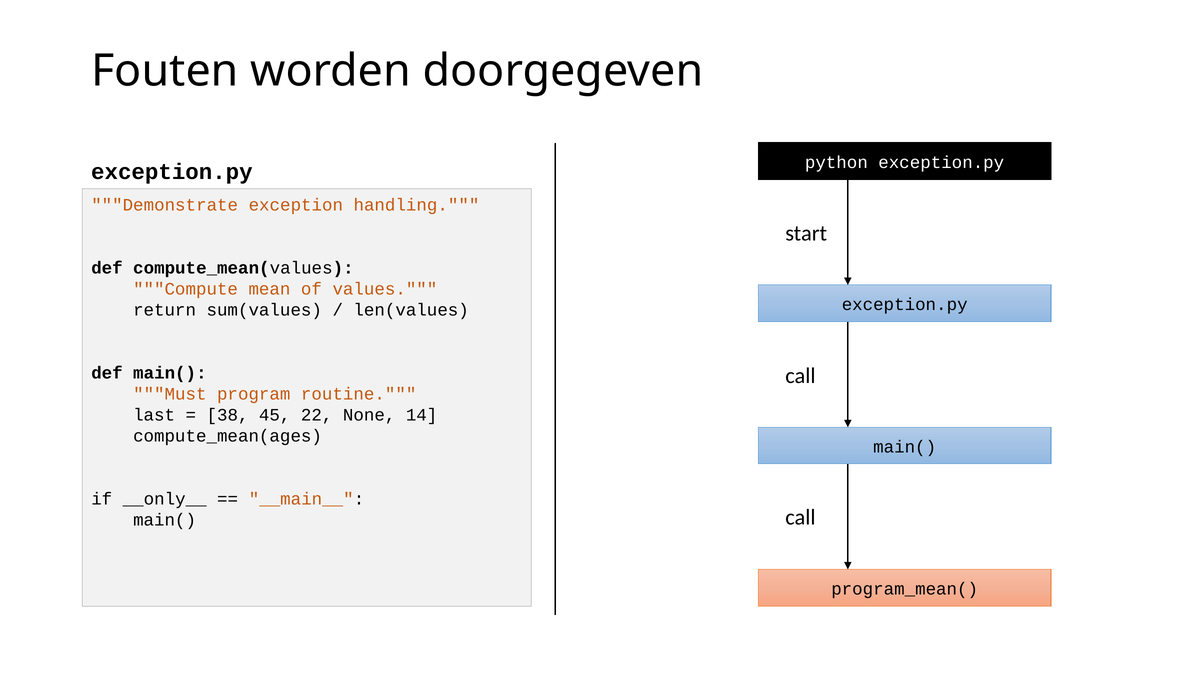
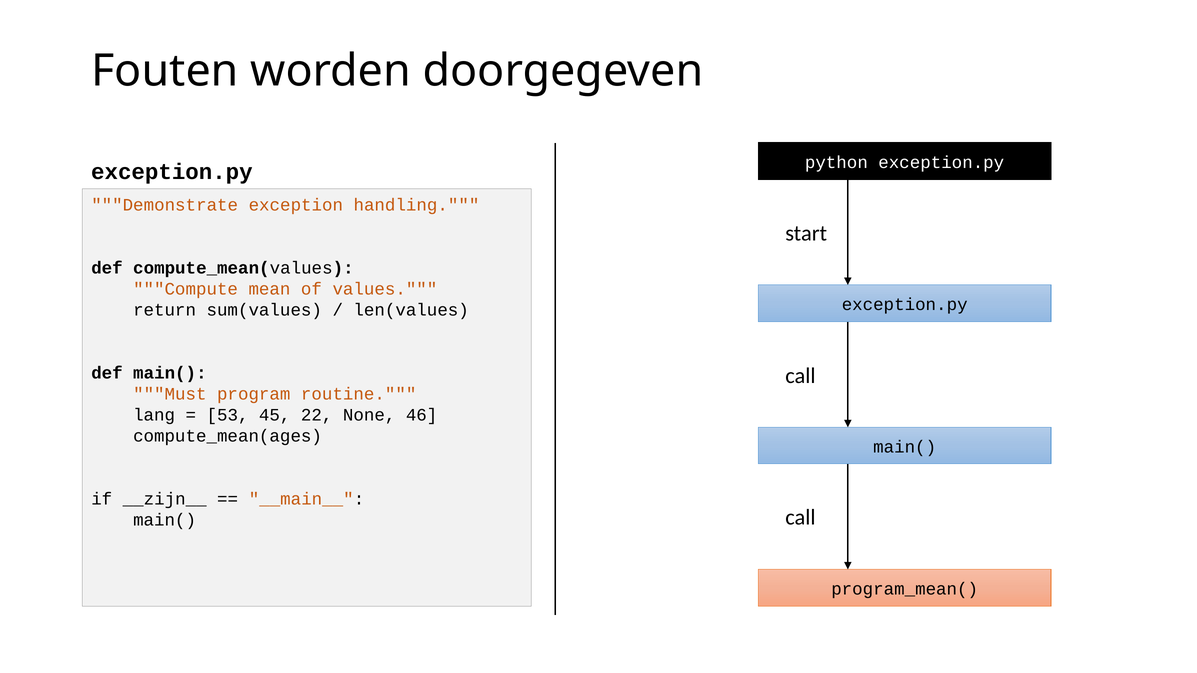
last: last -> lang (154, 415)
38: 38 -> 53 (228, 415)
14: 14 -> 46 (422, 415)
__only__: __only__ -> __zijn__ (165, 499)
